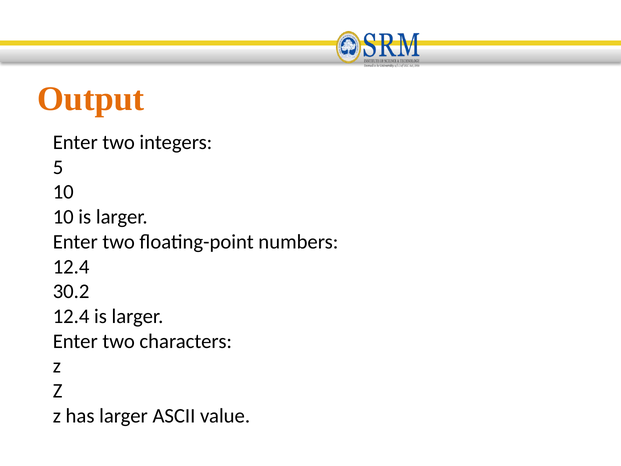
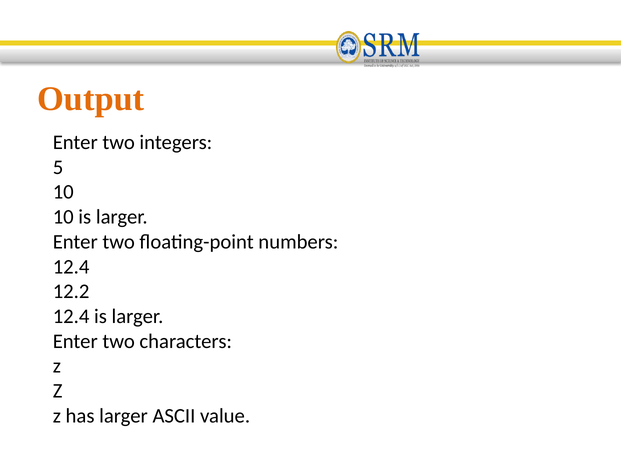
30.2: 30.2 -> 12.2 (71, 291)
